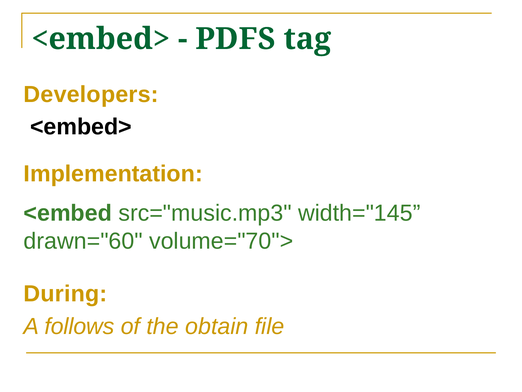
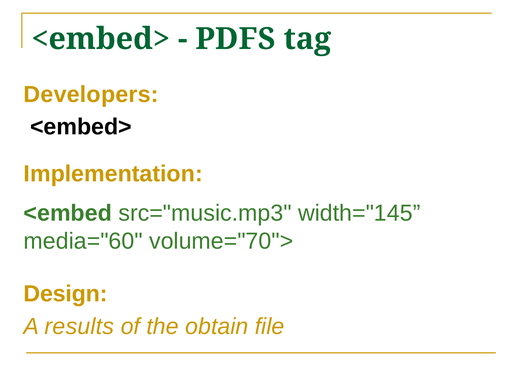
drawn="60: drawn="60 -> media="60 (83, 241)
During: During -> Design (66, 294)
follows: follows -> results (79, 326)
